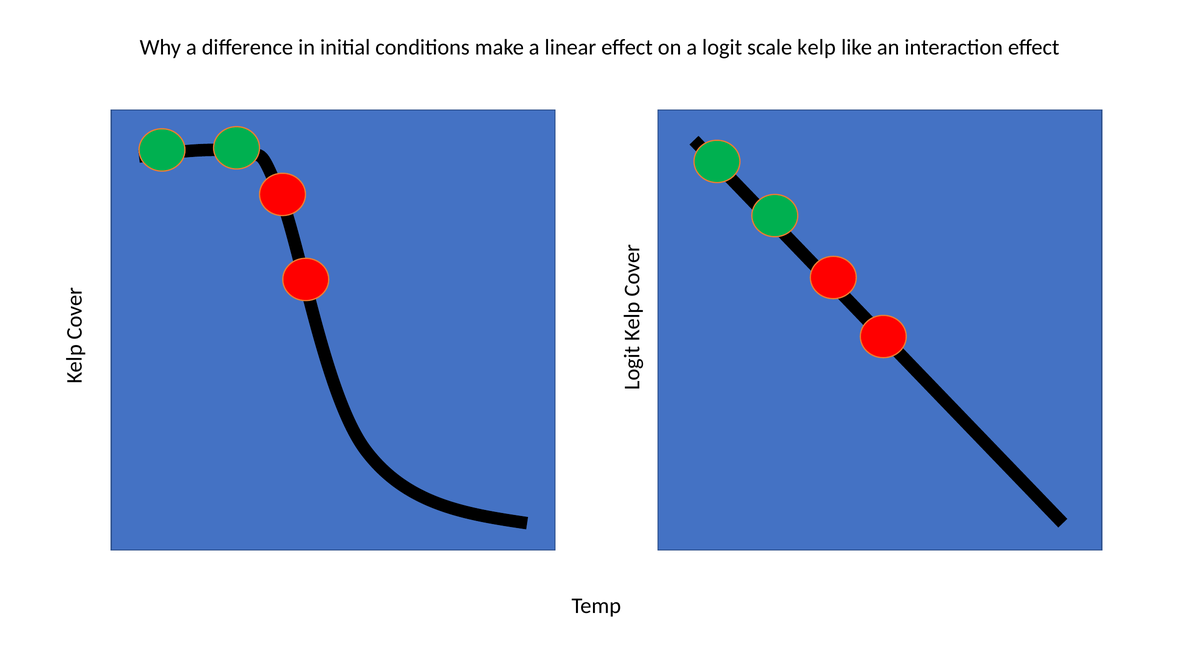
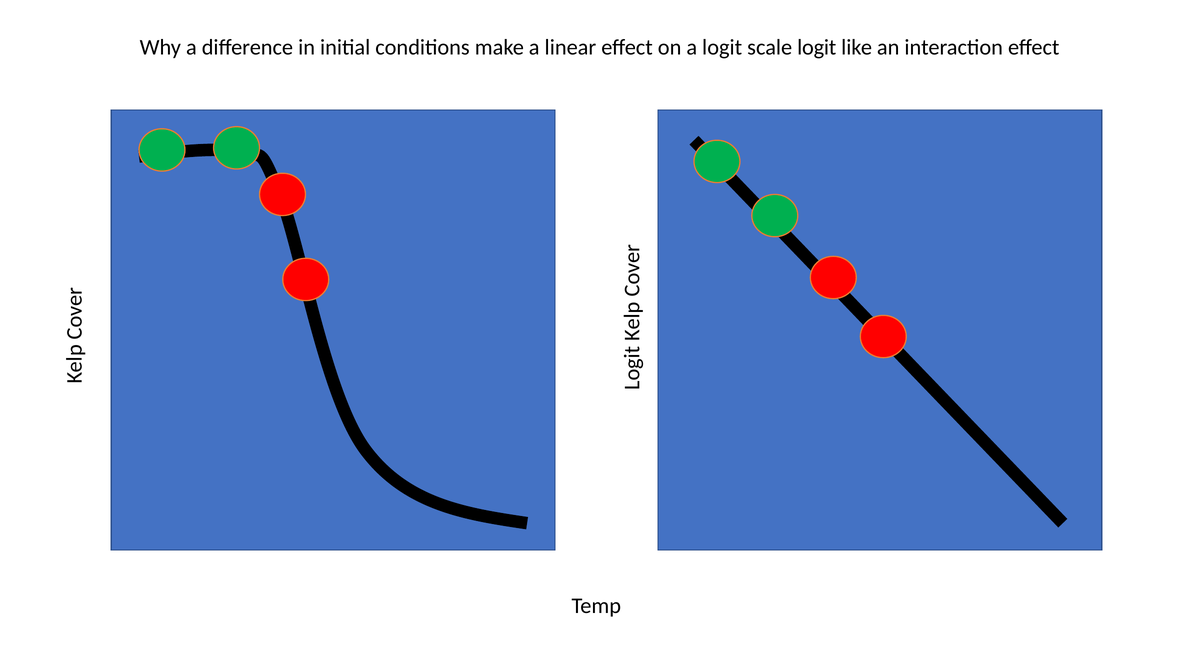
scale kelp: kelp -> logit (817, 48)
